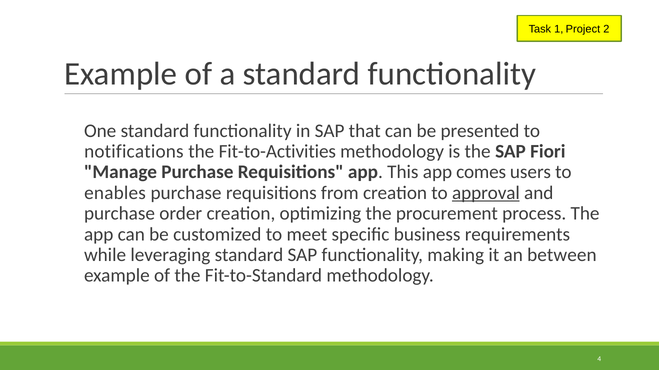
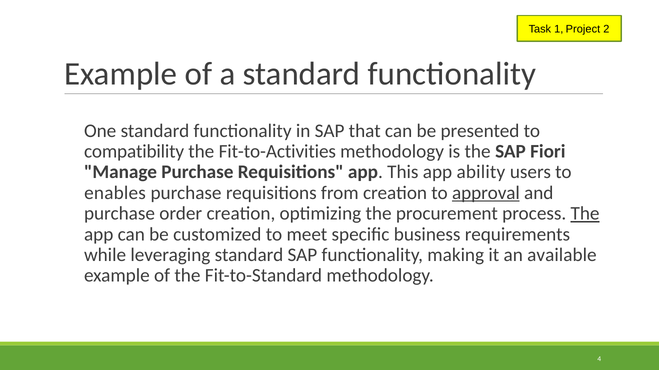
notifications: notifications -> compatibility (134, 152)
comes: comes -> ability (481, 172)
The underline: none -> present (585, 214)
between: between -> available (562, 255)
